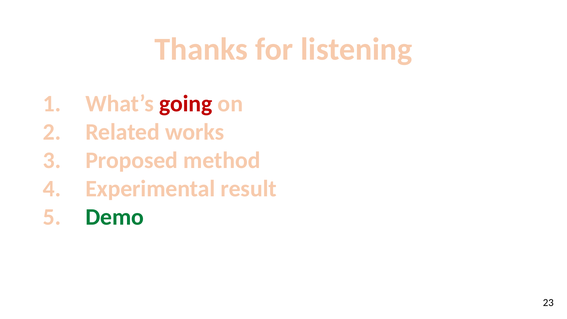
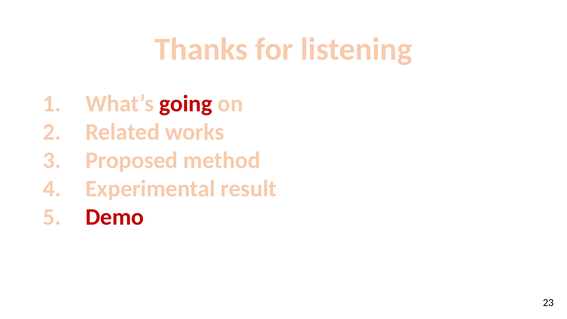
Demo colour: green -> red (115, 217)
